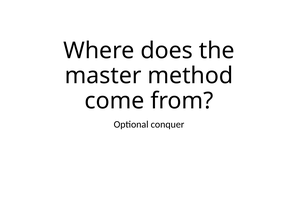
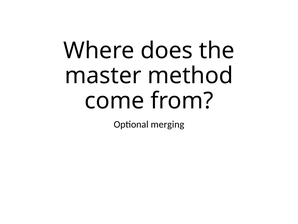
conquer: conquer -> merging (167, 124)
